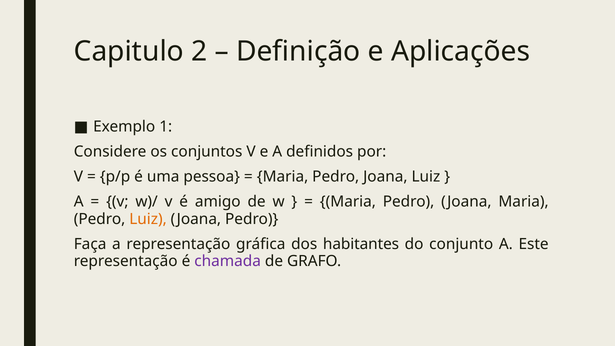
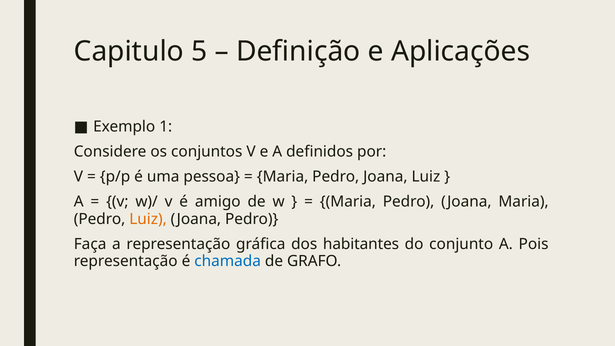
2: 2 -> 5 (199, 52)
Este: Este -> Pois (534, 244)
chamada colour: purple -> blue (228, 261)
